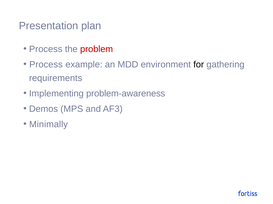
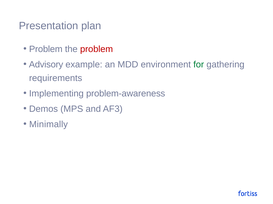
Process: Process -> Problem (46, 49)
Process: Process -> Advisory (46, 65)
for colour: black -> green (199, 65)
